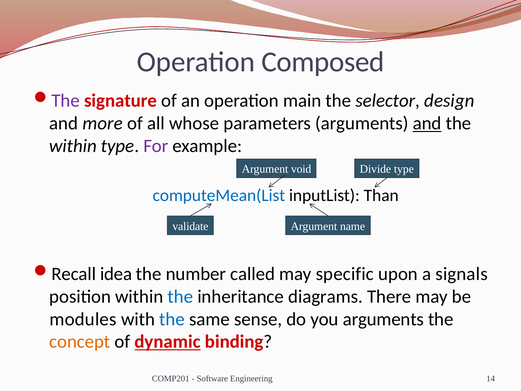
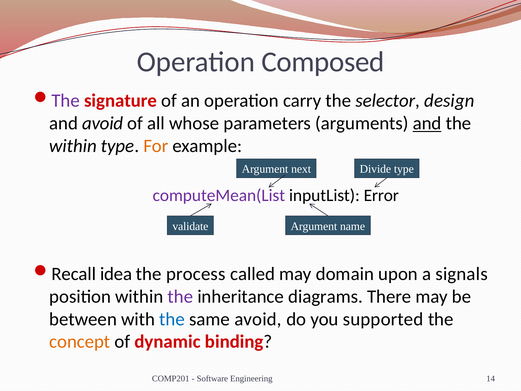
main: main -> carry (302, 101)
and more: more -> avoid (103, 123)
For colour: purple -> orange (156, 146)
void: void -> next (301, 169)
computeMean(List colour: blue -> purple (219, 195)
Than: Than -> Error (381, 195)
number: number -> process (196, 274)
specific: specific -> domain (345, 274)
the colour: blue -> purple (180, 296)
modules: modules -> between (83, 319)
same sense: sense -> avoid (258, 319)
you arguments: arguments -> supported (383, 319)
dynamic underline: present -> none (168, 342)
